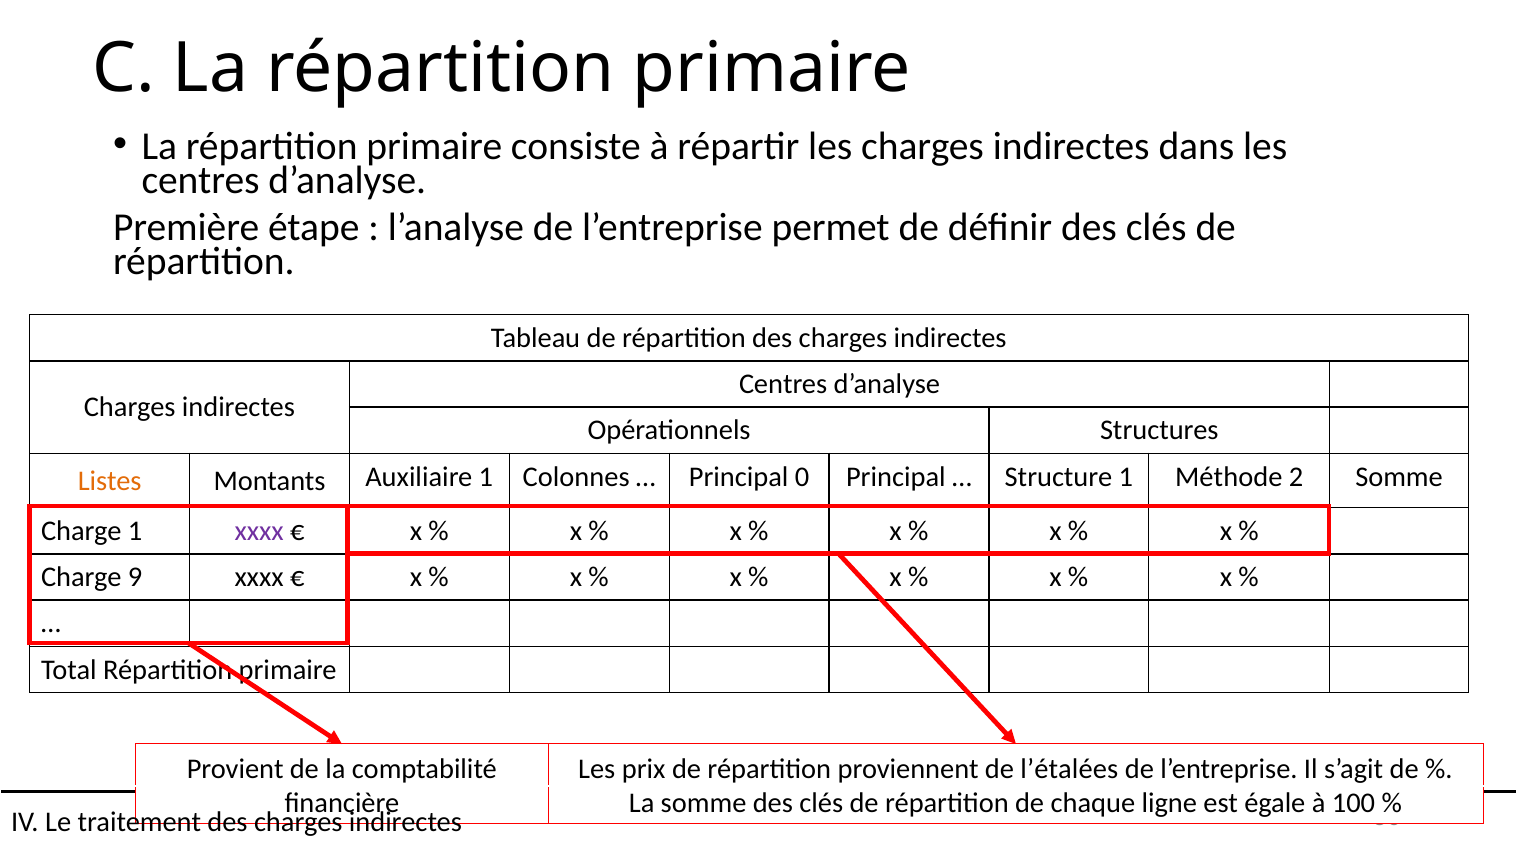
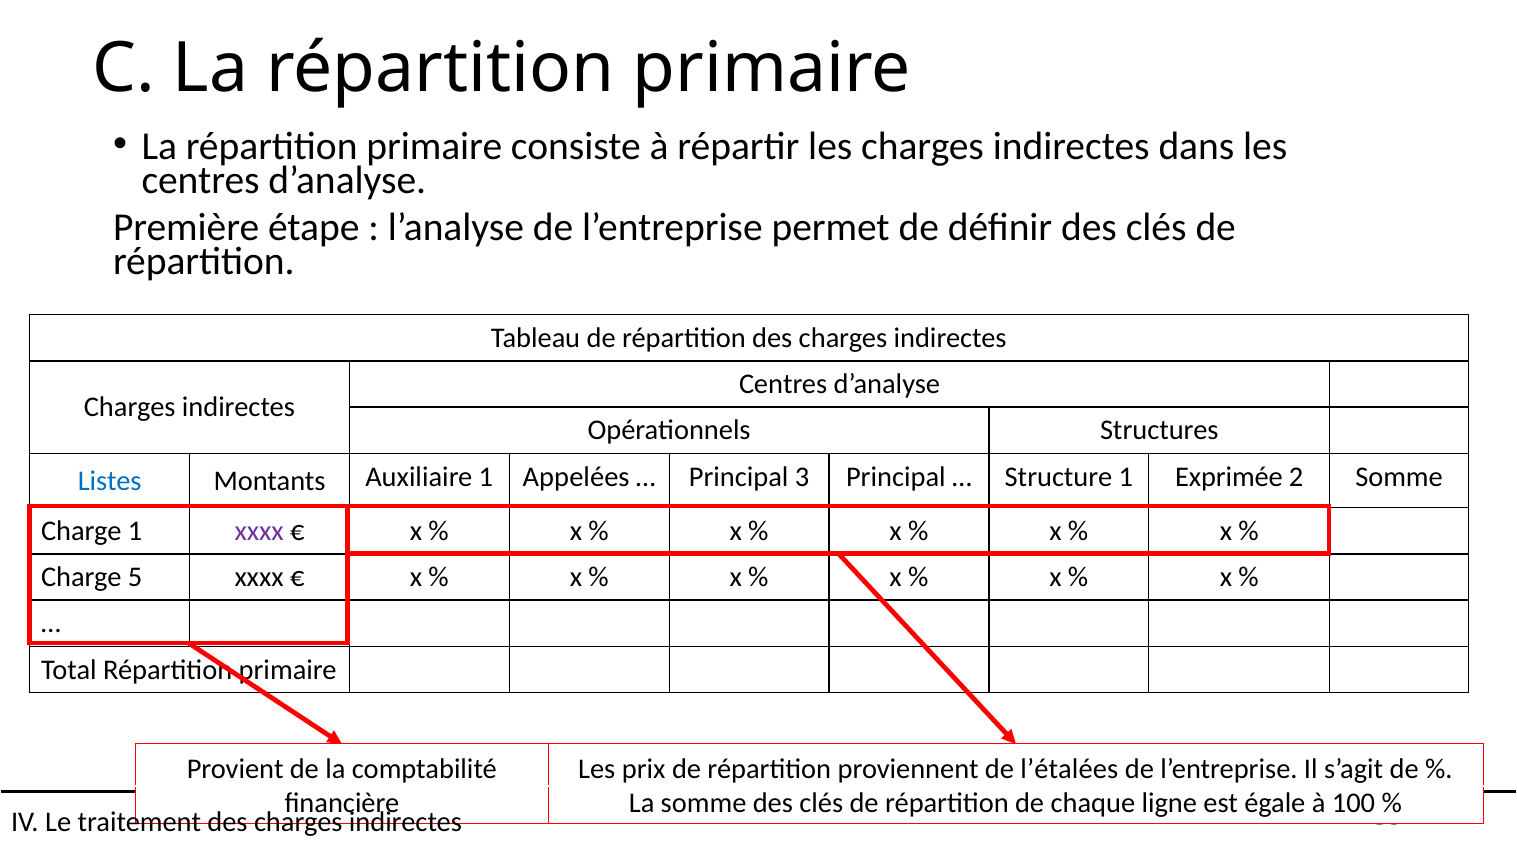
Listes colour: orange -> blue (110, 480)
Colonnes: Colonnes -> Appelées (576, 476)
0: 0 -> 3 (802, 476)
Méthode: Méthode -> Exprimée (1229, 476)
9: 9 -> 5 (135, 577)
